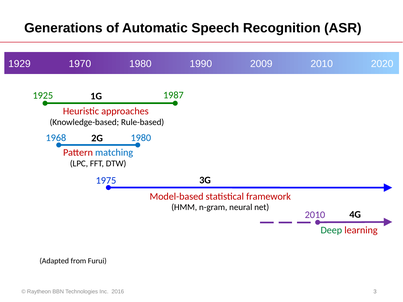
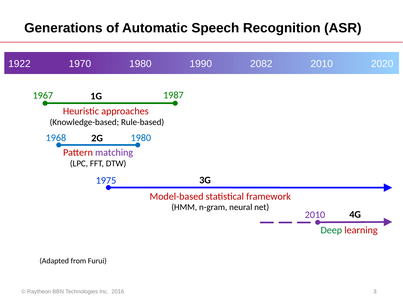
1929: 1929 -> 1922 (19, 64)
2009: 2009 -> 2082 (261, 64)
1925: 1925 -> 1967 (43, 96)
matching colour: blue -> purple (114, 153)
